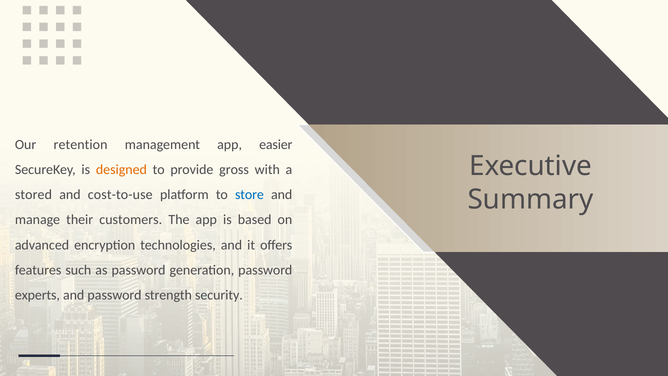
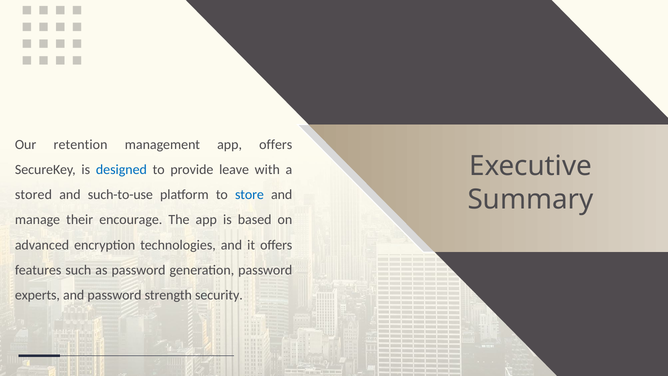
app easier: easier -> offers (276, 145)
designed colour: orange -> blue (121, 170)
gross: gross -> leave (234, 170)
cost-to-use: cost-to-use -> such-to-use (120, 195)
customers: customers -> encourage (131, 220)
